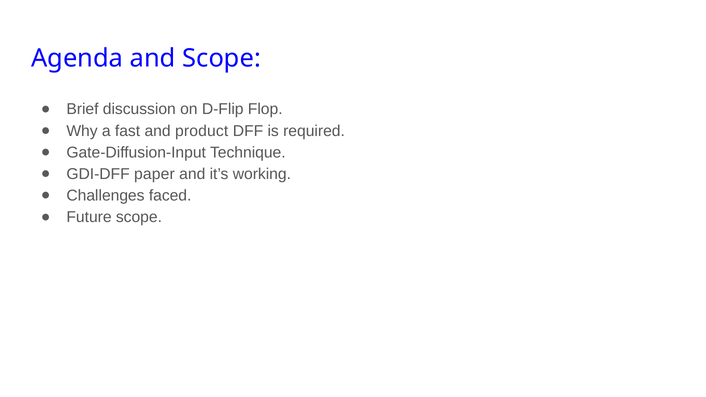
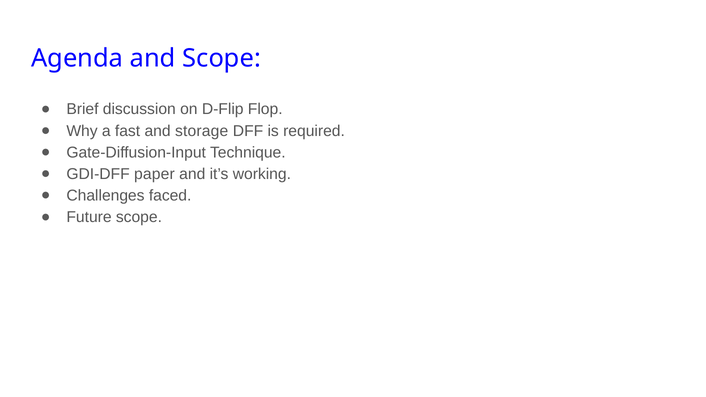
product: product -> storage (202, 131)
